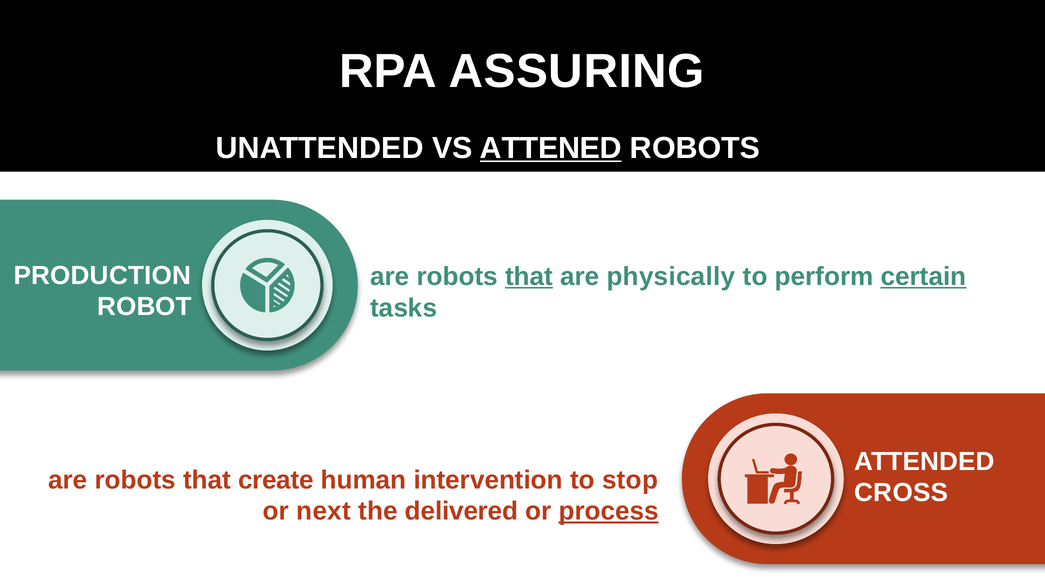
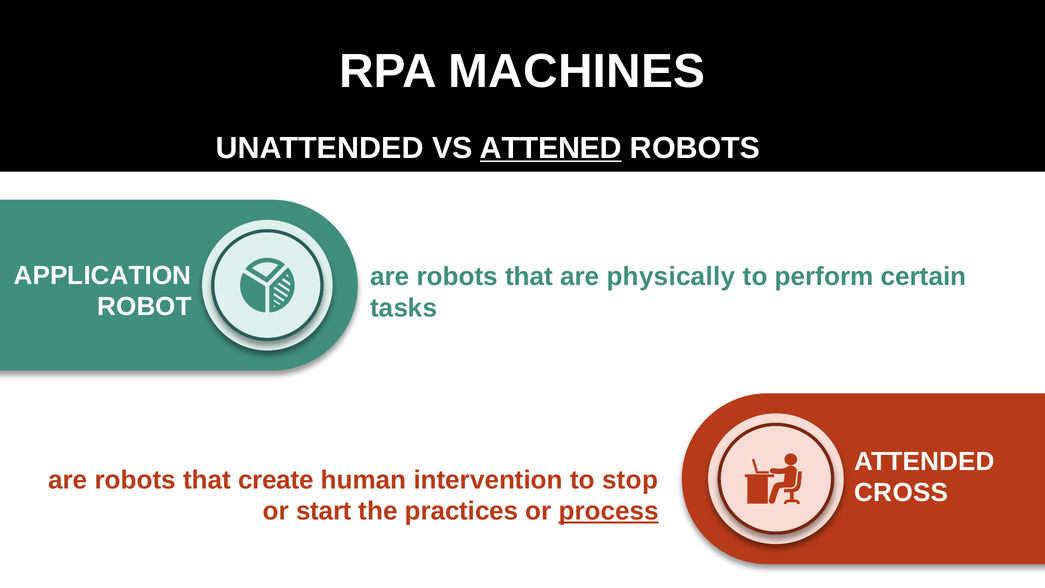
ASSURING: ASSURING -> MACHINES (577, 72)
PRODUCTION: PRODUCTION -> APPLICATION (102, 275)
that underline: present -> none (529, 276)
certain underline: present -> none (923, 276)
next: next -> start (324, 511)
delivered: delivered -> practices (462, 511)
